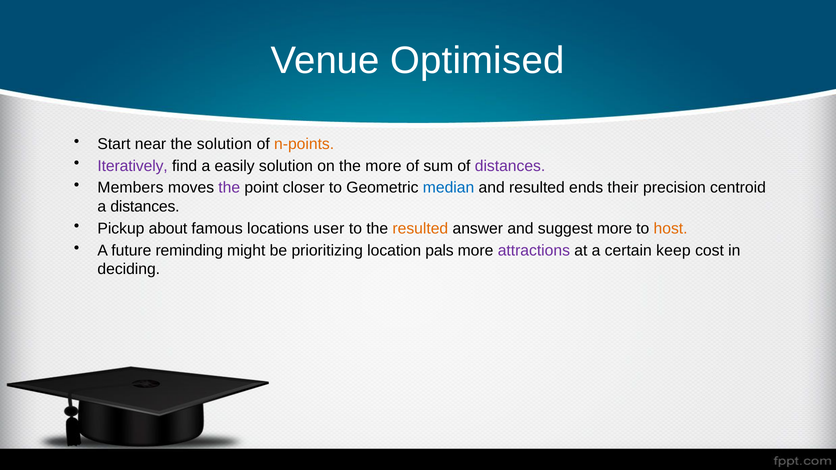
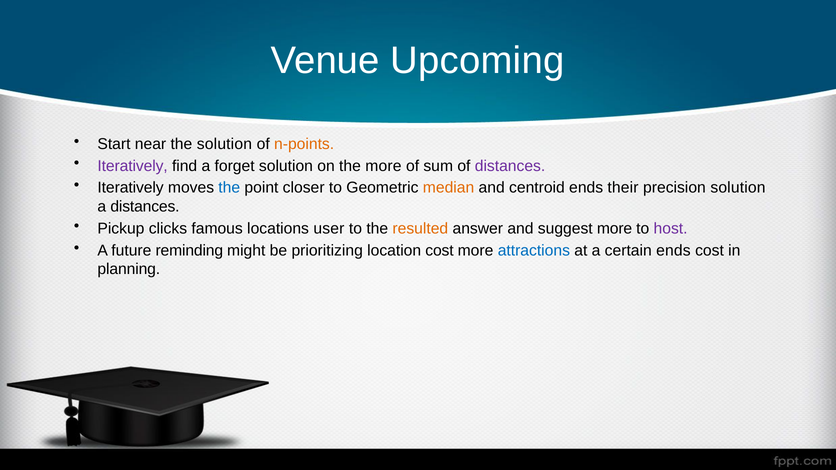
Optimised: Optimised -> Upcoming (477, 61)
easily: easily -> forget (235, 166)
Members: Members -> Iteratively (131, 188)
the colour: purple -> blue (229, 188)
median colour: blue -> orange (449, 188)
and resulted: resulted -> centroid (537, 188)
precision centroid: centroid -> solution (738, 188)
about: about -> clicks (168, 229)
host colour: orange -> purple (671, 229)
location pals: pals -> cost (439, 251)
attractions colour: purple -> blue (534, 251)
certain keep: keep -> ends (673, 251)
deciding: deciding -> planning (129, 269)
